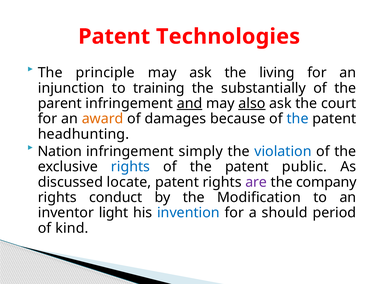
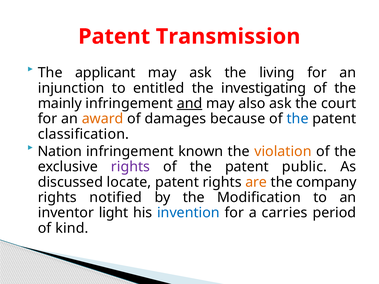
Technologies: Technologies -> Transmission (228, 37)
principle: principle -> applicant (105, 73)
training: training -> entitled (159, 88)
substantially: substantially -> investigating (264, 88)
parent: parent -> mainly (60, 104)
also underline: present -> none (252, 104)
headhunting: headhunting -> classification (83, 134)
simply: simply -> known (201, 152)
violation colour: blue -> orange (283, 152)
rights colour: blue -> purple (130, 167)
are colour: purple -> orange (256, 182)
conduct: conduct -> notified (116, 198)
should: should -> carries (285, 213)
